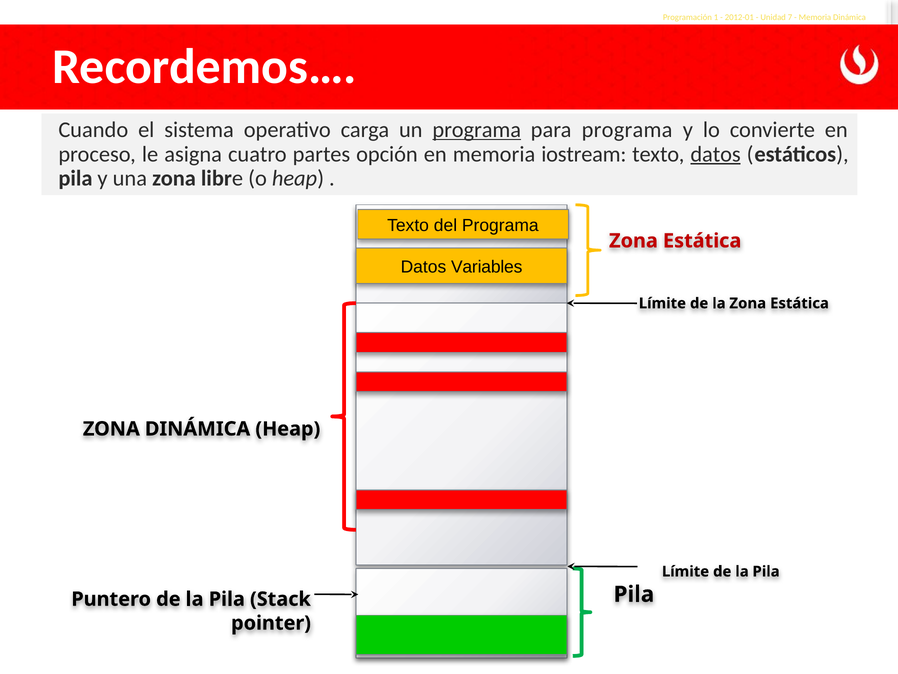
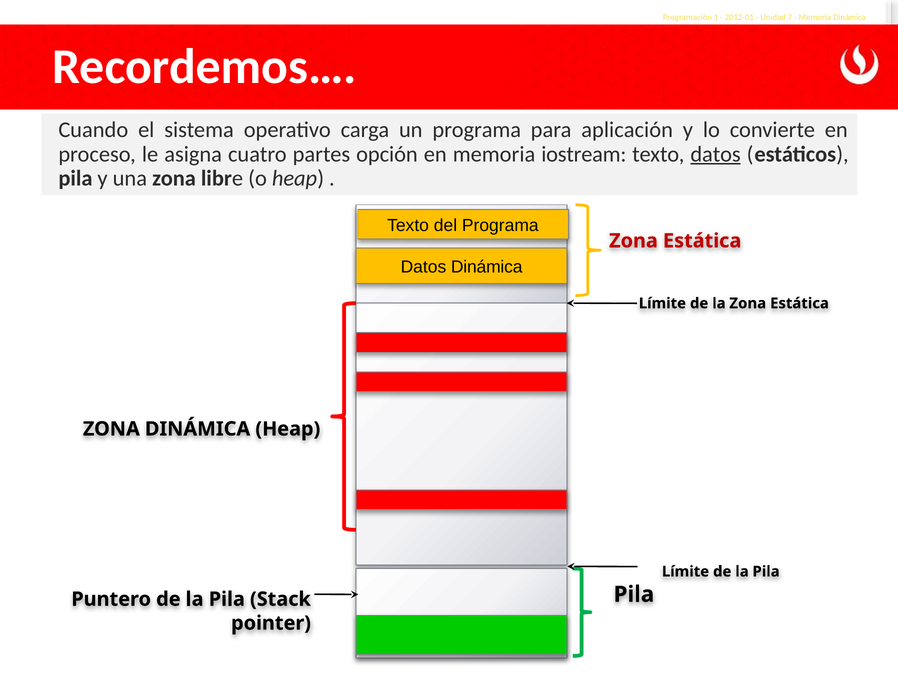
programa underline: present -> none (477, 130)
para programa: programa -> aplicación (627, 130)
Datos Variables: Variables -> Dinámica (487, 267)
